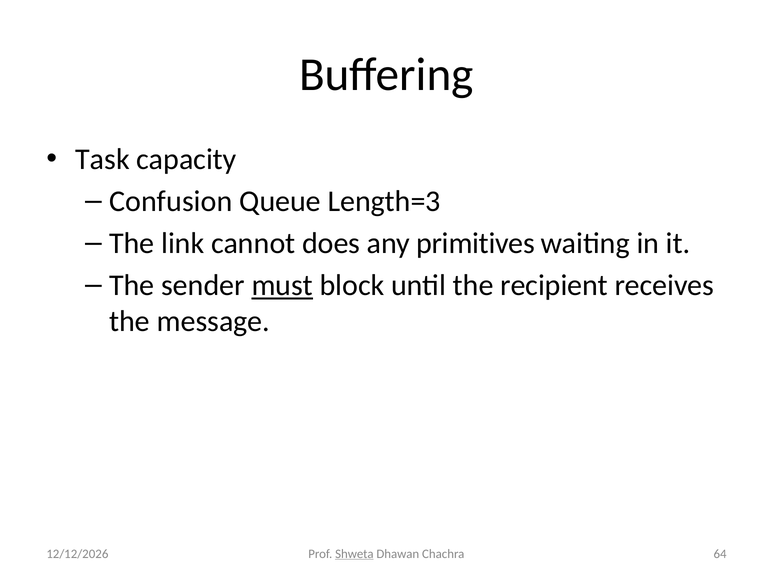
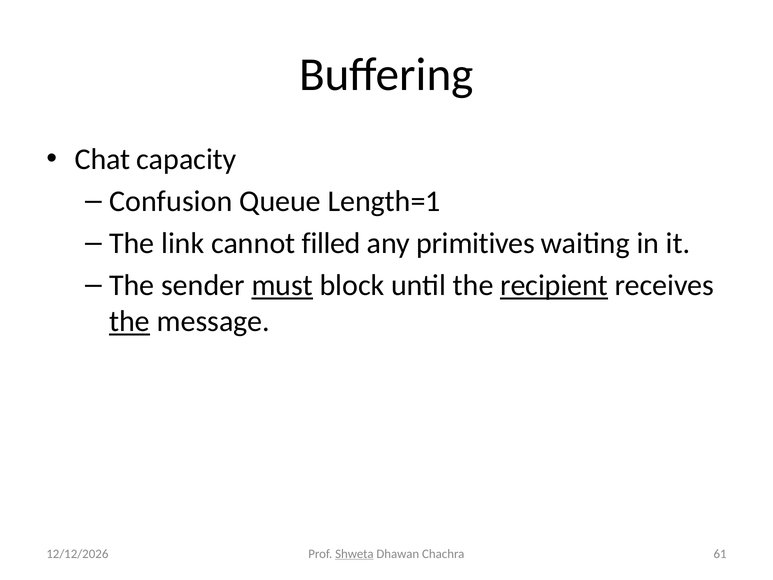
Task: Task -> Chat (103, 159)
Length=3: Length=3 -> Length=1 (384, 201)
does: does -> filled (331, 243)
recipient underline: none -> present (554, 285)
the underline: none -> present (130, 321)
64: 64 -> 61 (720, 554)
